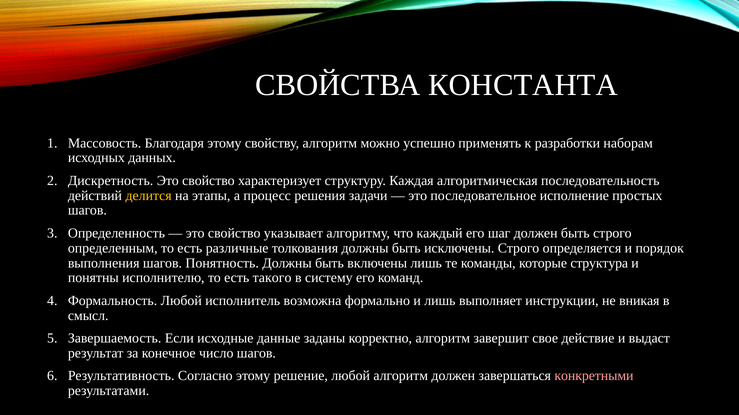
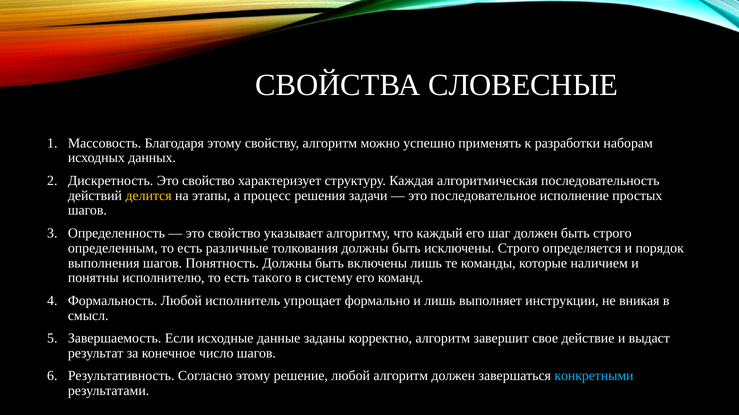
КОНСТАНТА: КОНСТАНТА -> СЛОВЕСНЫЕ (523, 85)
структура: структура -> наличием (599, 263)
возможна: возможна -> упрощает (312, 301)
конкретными colour: pink -> light blue (594, 376)
